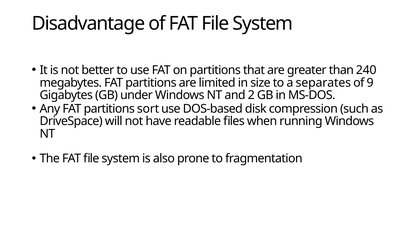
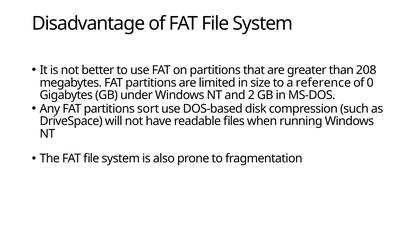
240: 240 -> 208 (366, 70)
separates: separates -> reference (323, 83)
9: 9 -> 0 (370, 83)
